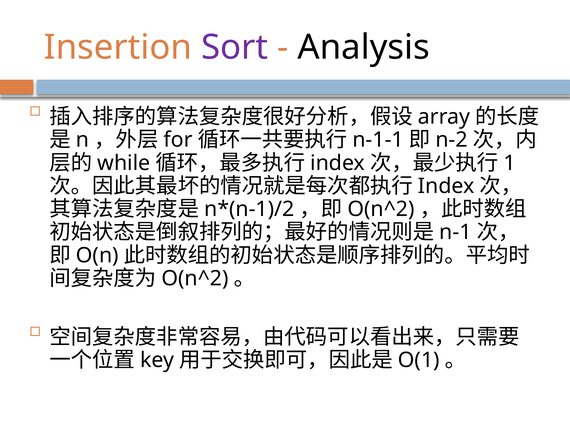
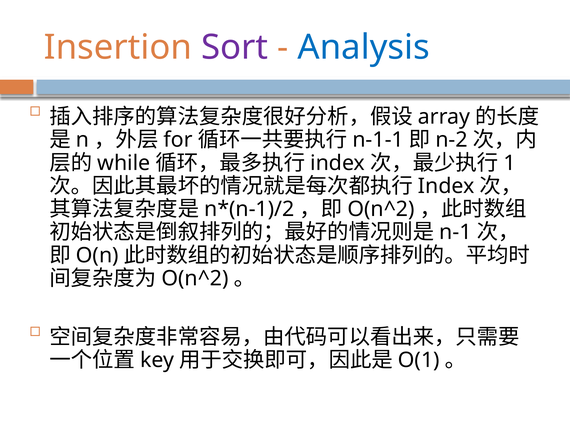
Analysis colour: black -> blue (364, 48)
